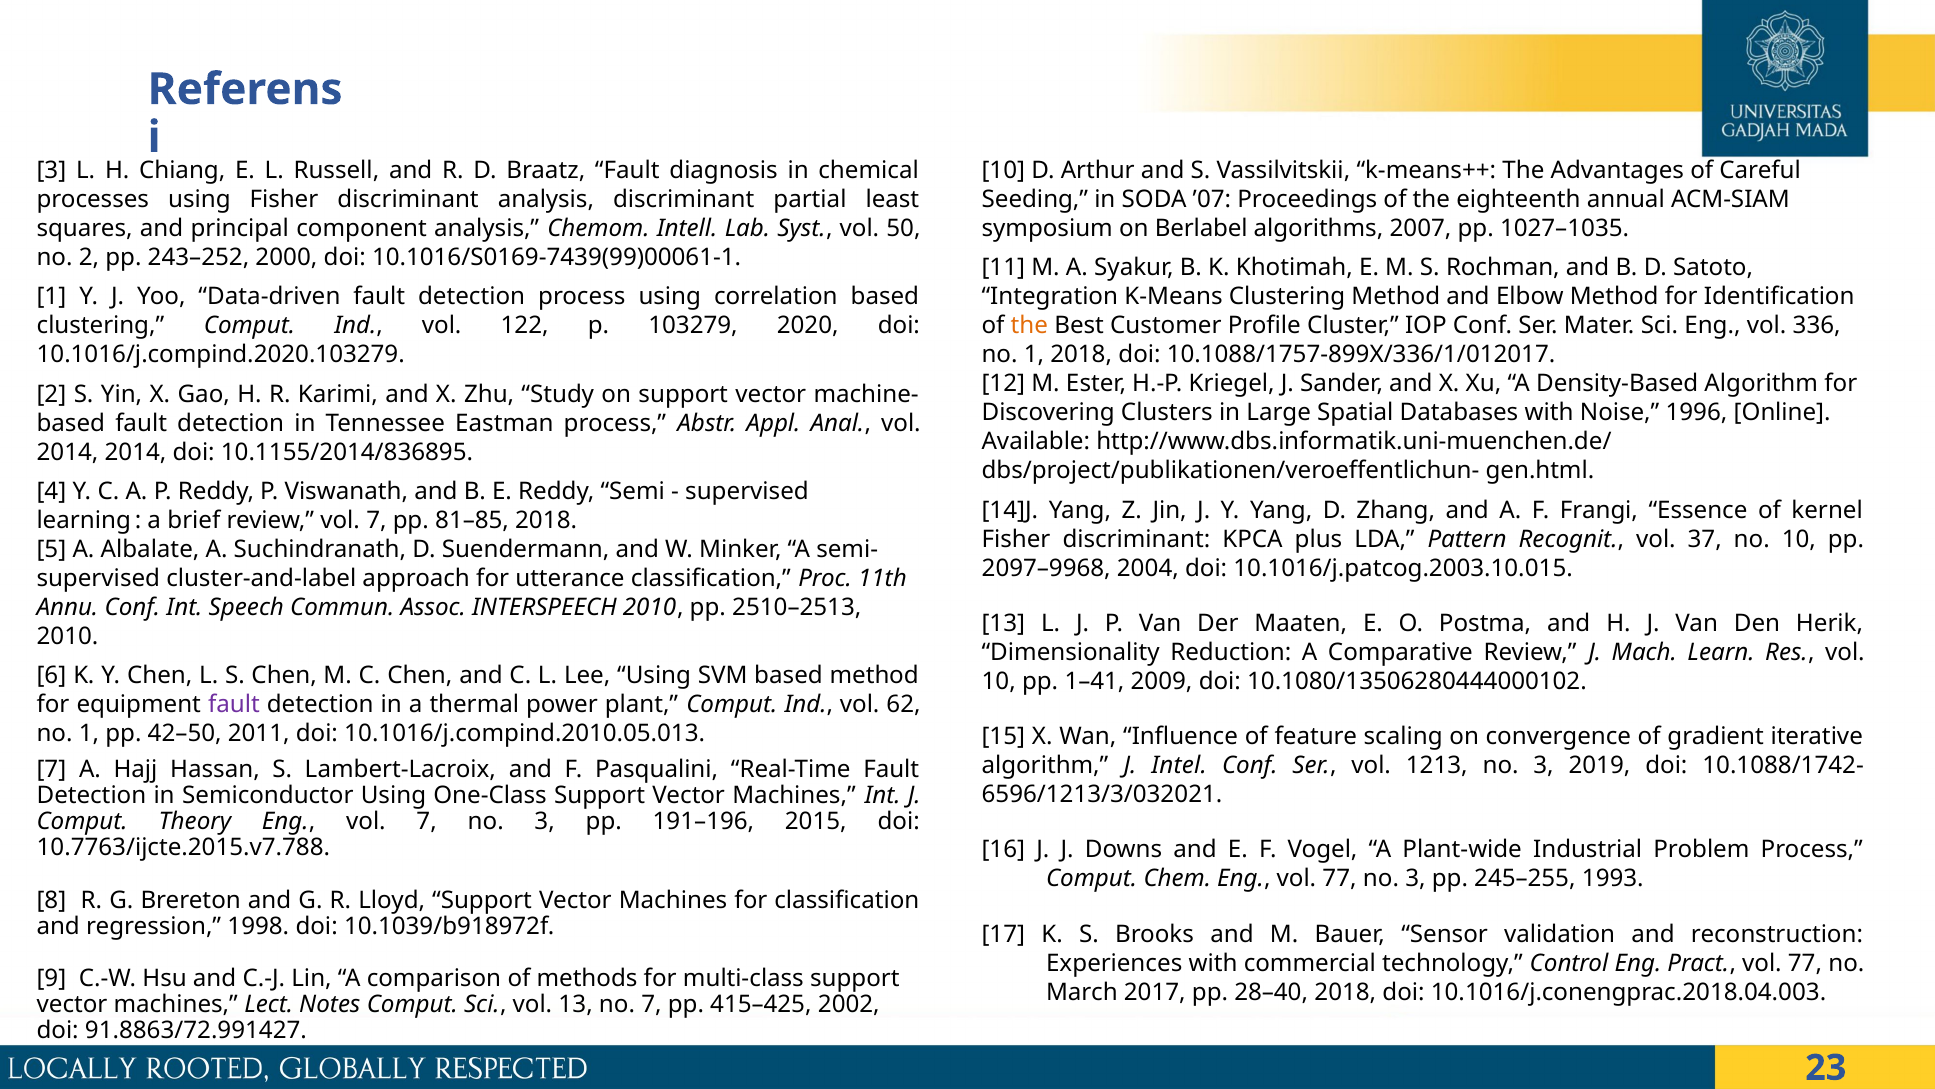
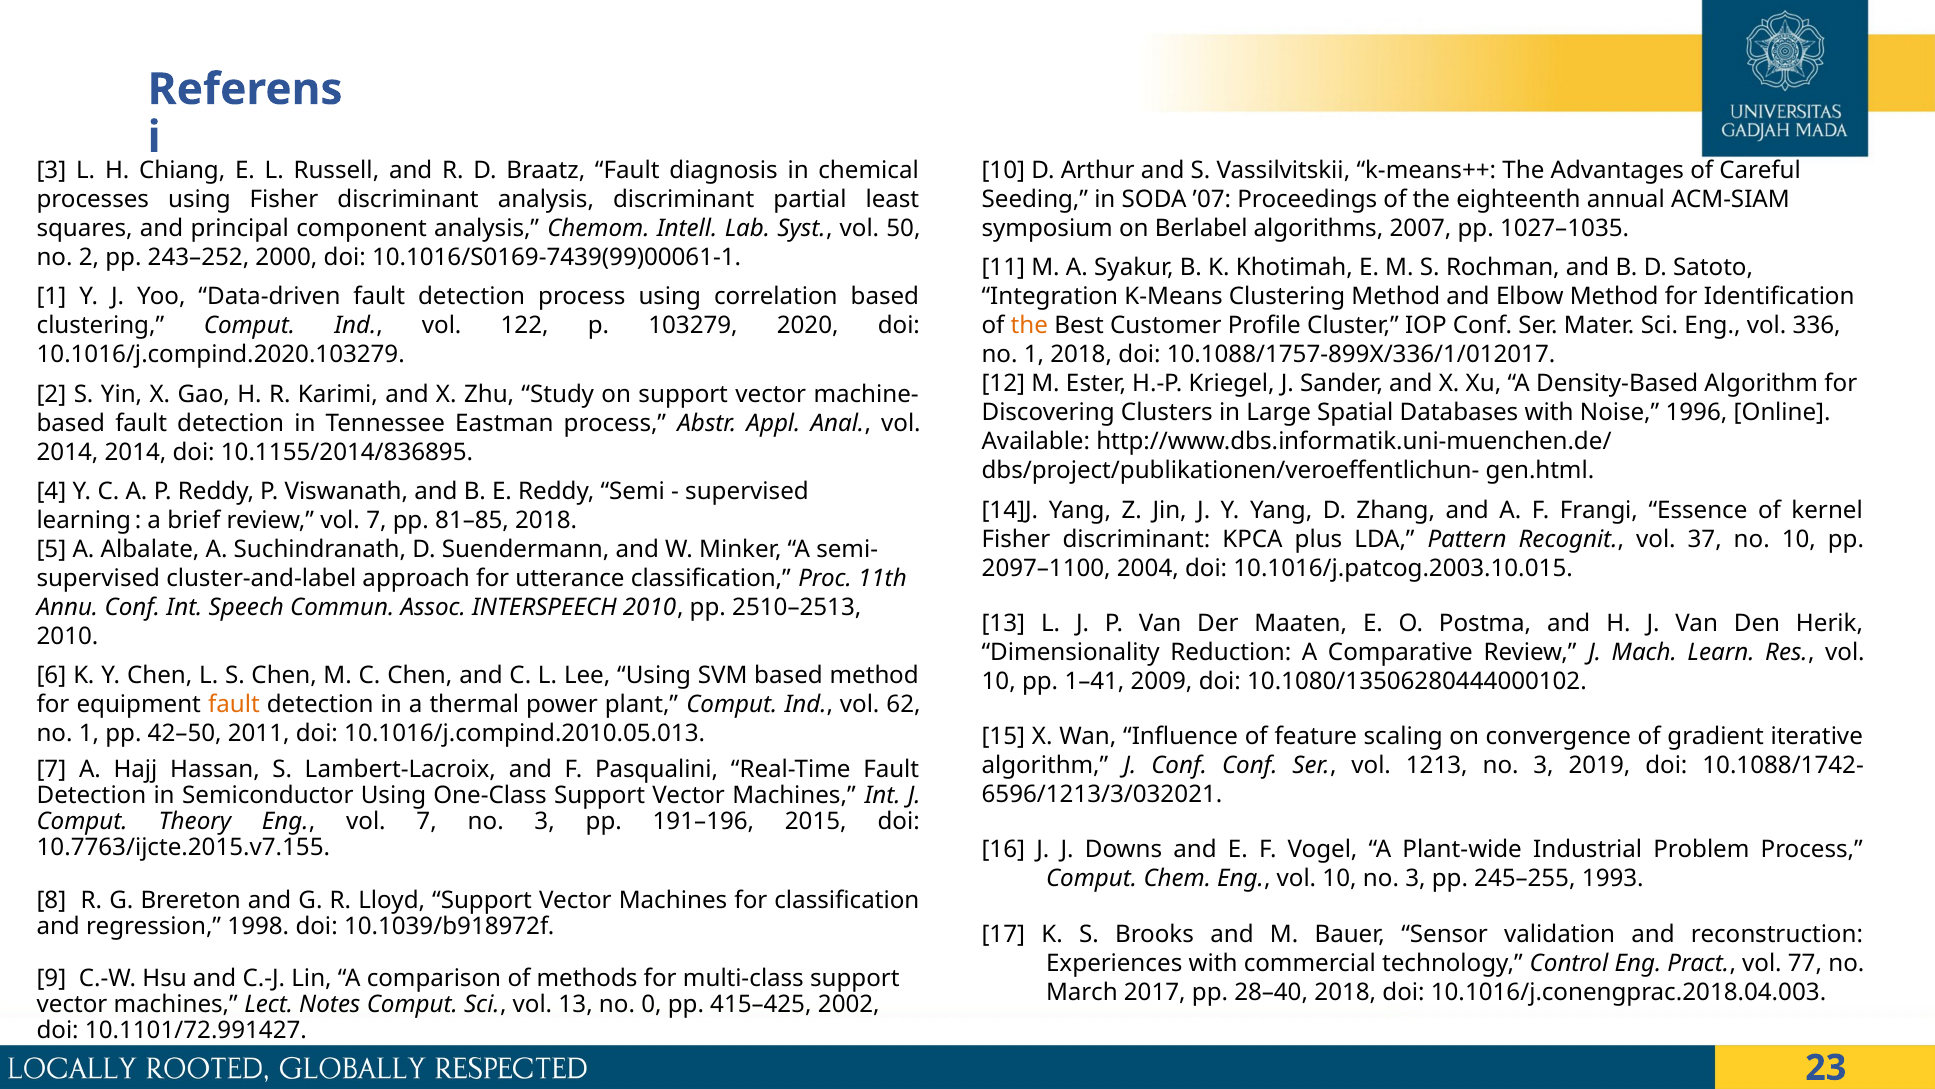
2097–9968: 2097–9968 -> 2097–1100 (1046, 568)
fault colour: purple -> orange (234, 704)
J Intel: Intel -> Conf (1179, 765)
10.7763/ijcte.2015.v7.788: 10.7763/ijcte.2015.v7.788 -> 10.7763/ijcte.2015.v7.155 (183, 847)
Eng vol 77: 77 -> 10 (1340, 879)
no 7: 7 -> 0 (651, 1004)
91.8863/72.991427: 91.8863/72.991427 -> 10.1101/72.991427 (196, 1030)
